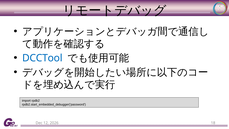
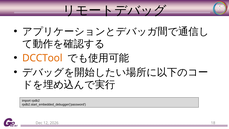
DCCTool colour: blue -> orange (42, 58)
